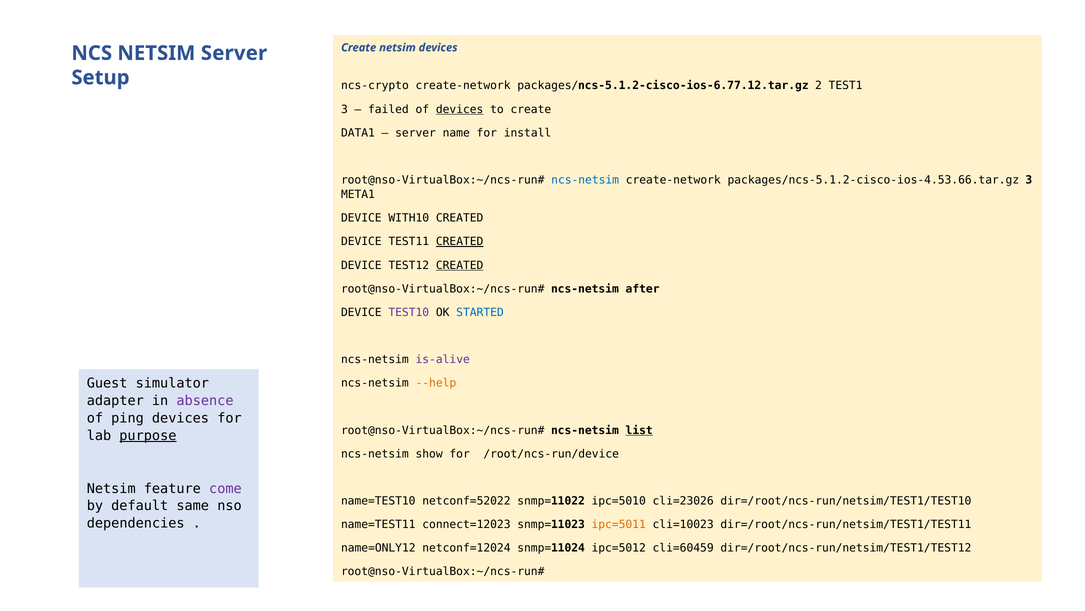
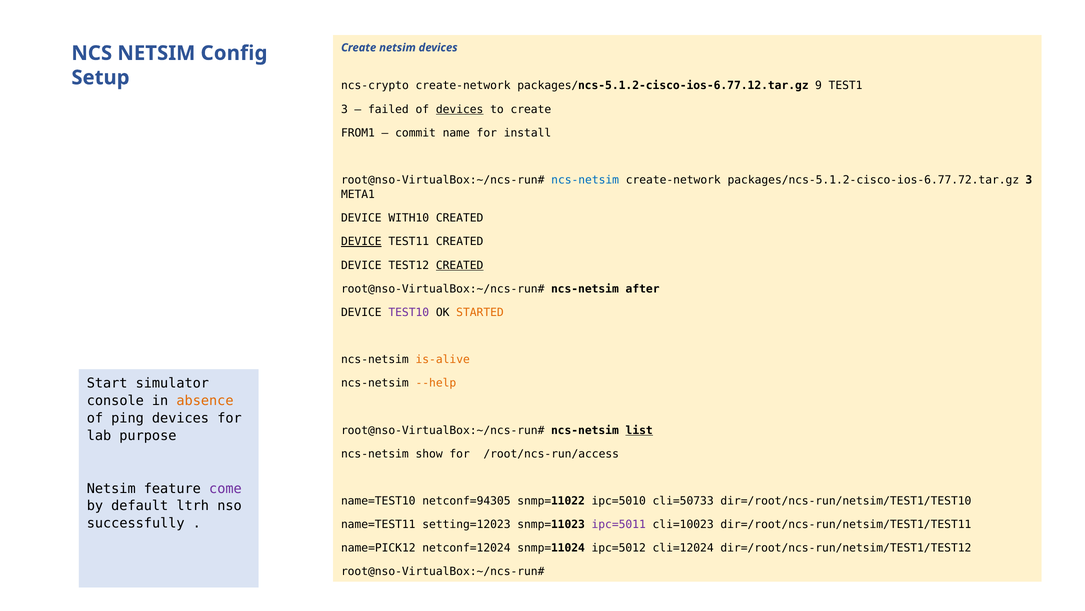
NETSIM Server: Server -> Config (234, 53)
2: 2 -> 9 (818, 86)
DATA1: DATA1 -> FROM1 (358, 133)
server: server -> commit (416, 133)
packages/ncs-5.1.2-cisco-ios-4.53.66.tar.gz: packages/ncs-5.1.2-cisco-ios-4.53.66.tar.gz -> packages/ncs-5.1.2-cisco-ios-6.77.72.tar.gz (873, 180)
DEVICE underline: none -> present (361, 241)
CREATED underline: present -> none (460, 241)
STARTED colour: blue -> orange (480, 312)
is-alive colour: purple -> orange (443, 359)
Guest: Guest -> Start (107, 383)
adapter: adapter -> console (115, 400)
absence colour: purple -> orange (205, 400)
purpose underline: present -> none (148, 435)
/root/ncs-run/device: /root/ncs-run/device -> /root/ncs-run/access (551, 453)
netconf=52022: netconf=52022 -> netconf=94305 (466, 500)
cli=23026: cli=23026 -> cli=50733 (683, 500)
same: same -> ltrh (193, 505)
dependencies: dependencies -> successfully (136, 523)
connect=12023: connect=12023 -> setting=12023 (466, 524)
ipc=5011 colour: orange -> purple (619, 524)
name=ONLY12: name=ONLY12 -> name=PICK12 (378, 548)
cli=60459: cli=60459 -> cli=12024 (683, 548)
